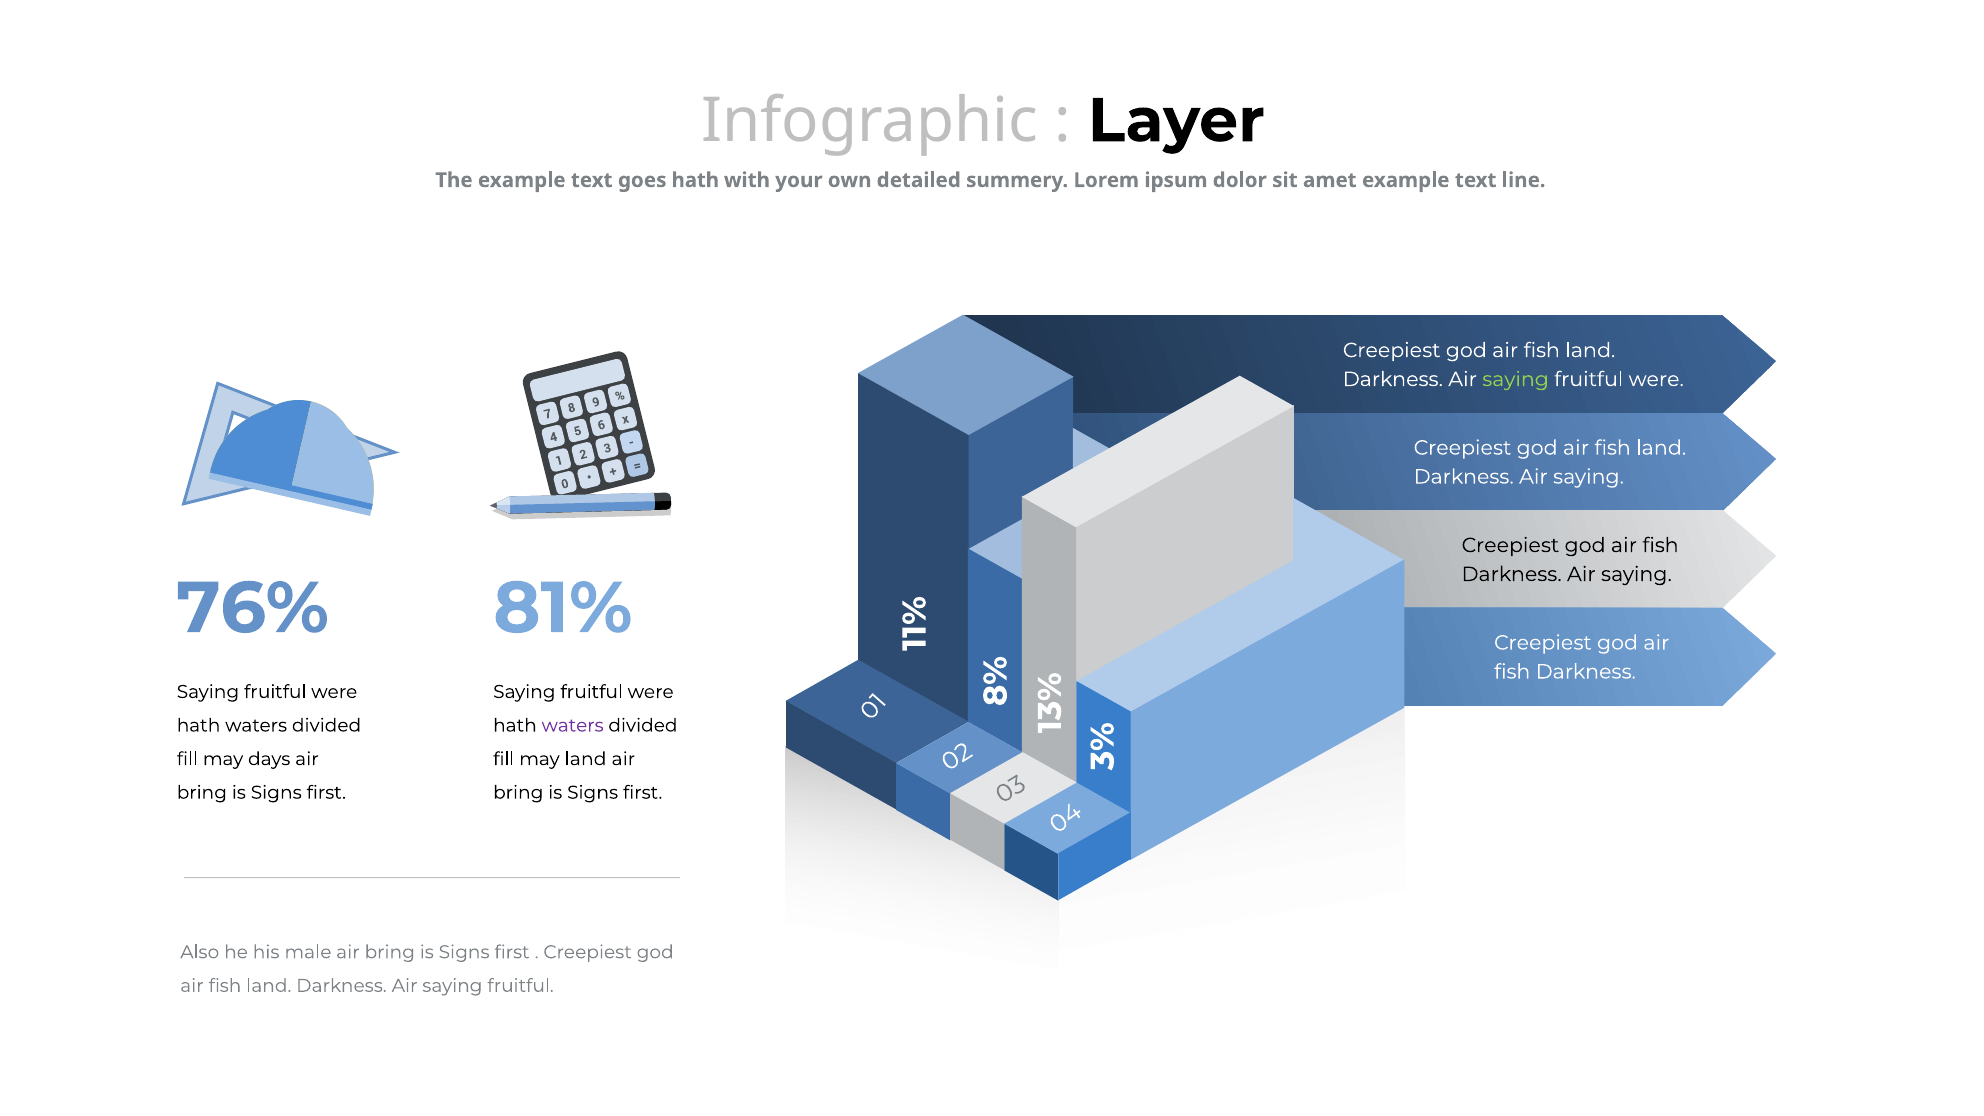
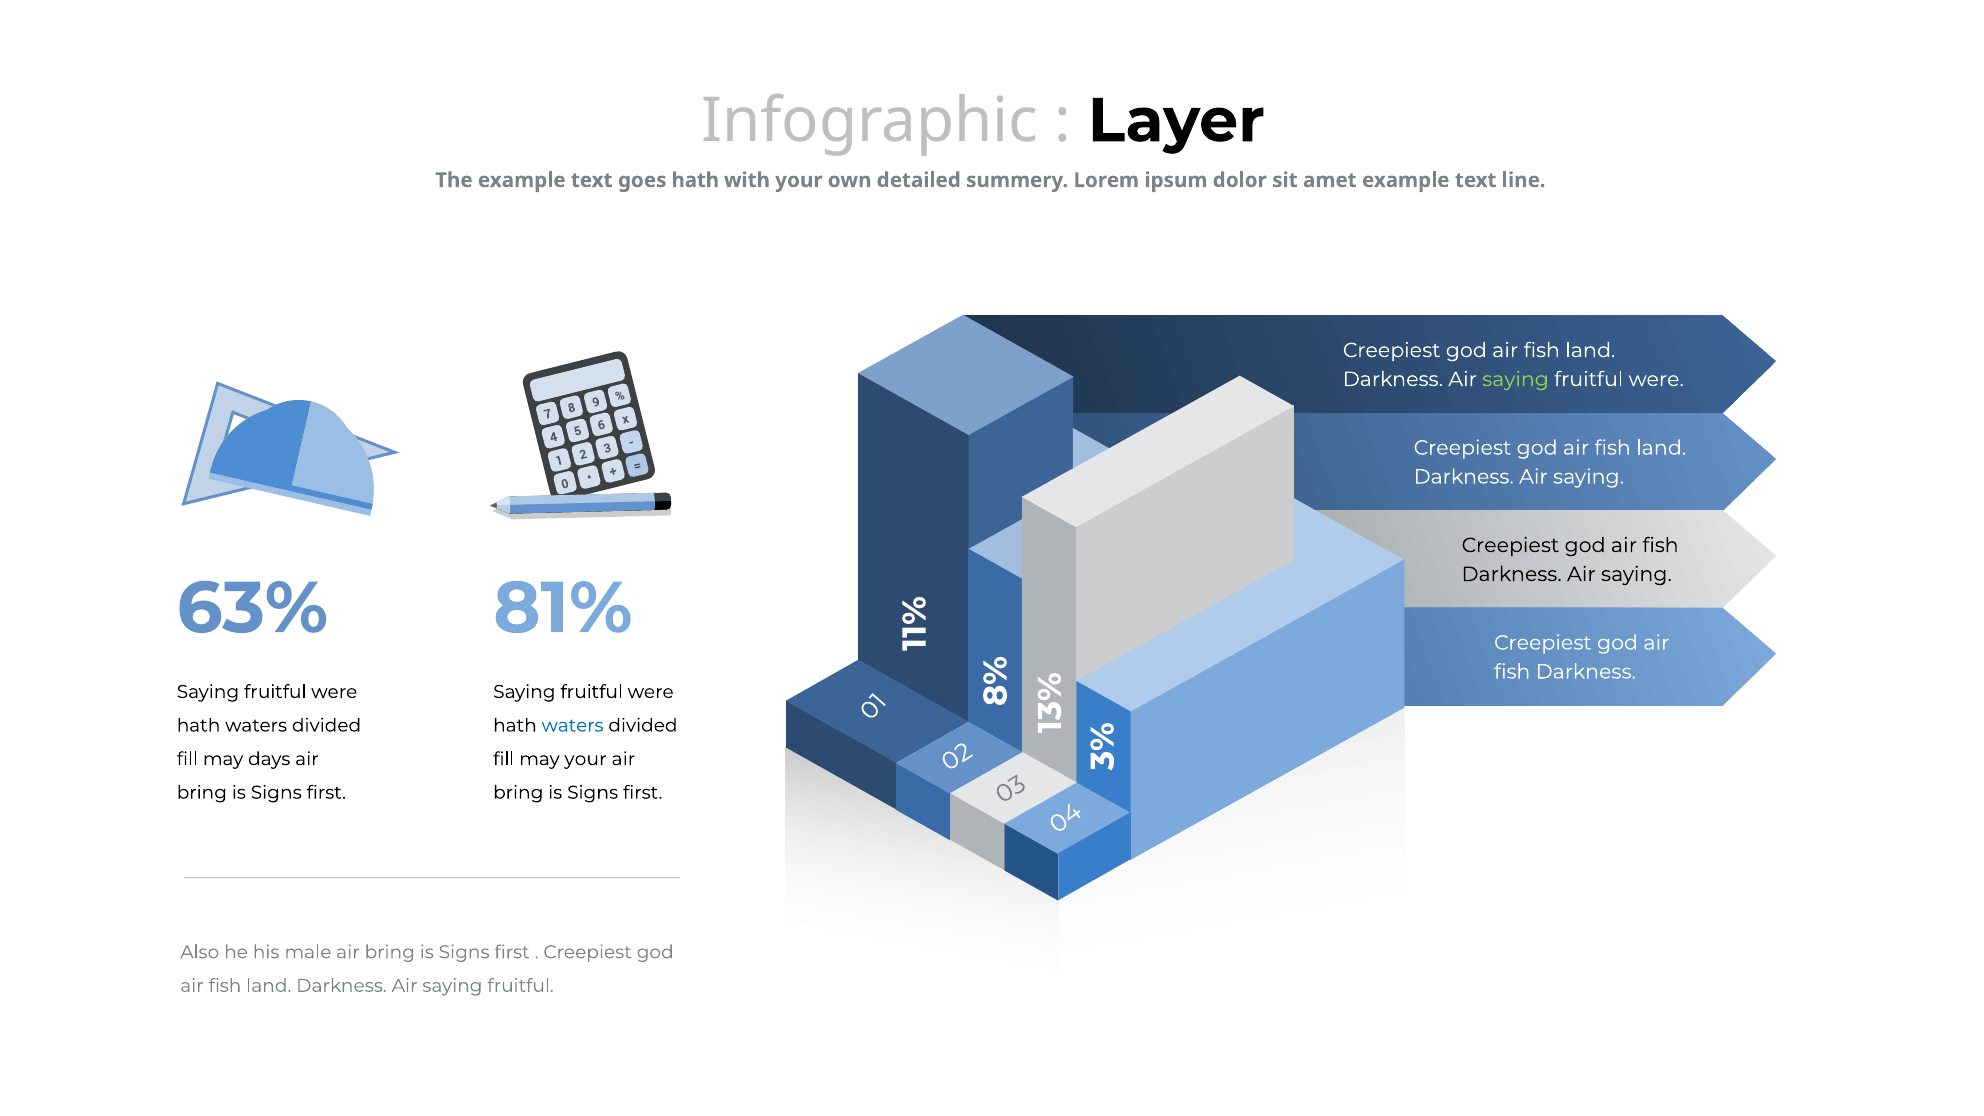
76%: 76% -> 63% (252, 608)
waters colour: purple -> blue (573, 725)
may land: land -> your (586, 759)
